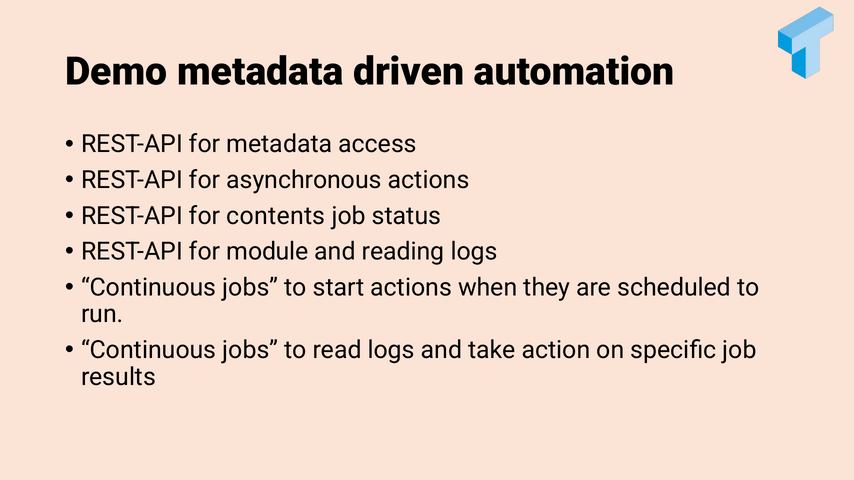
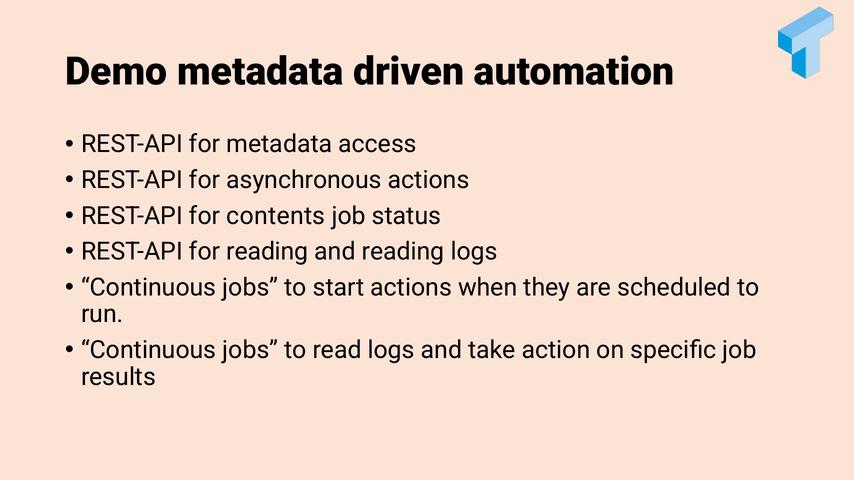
for module: module -> reading (267, 252)
